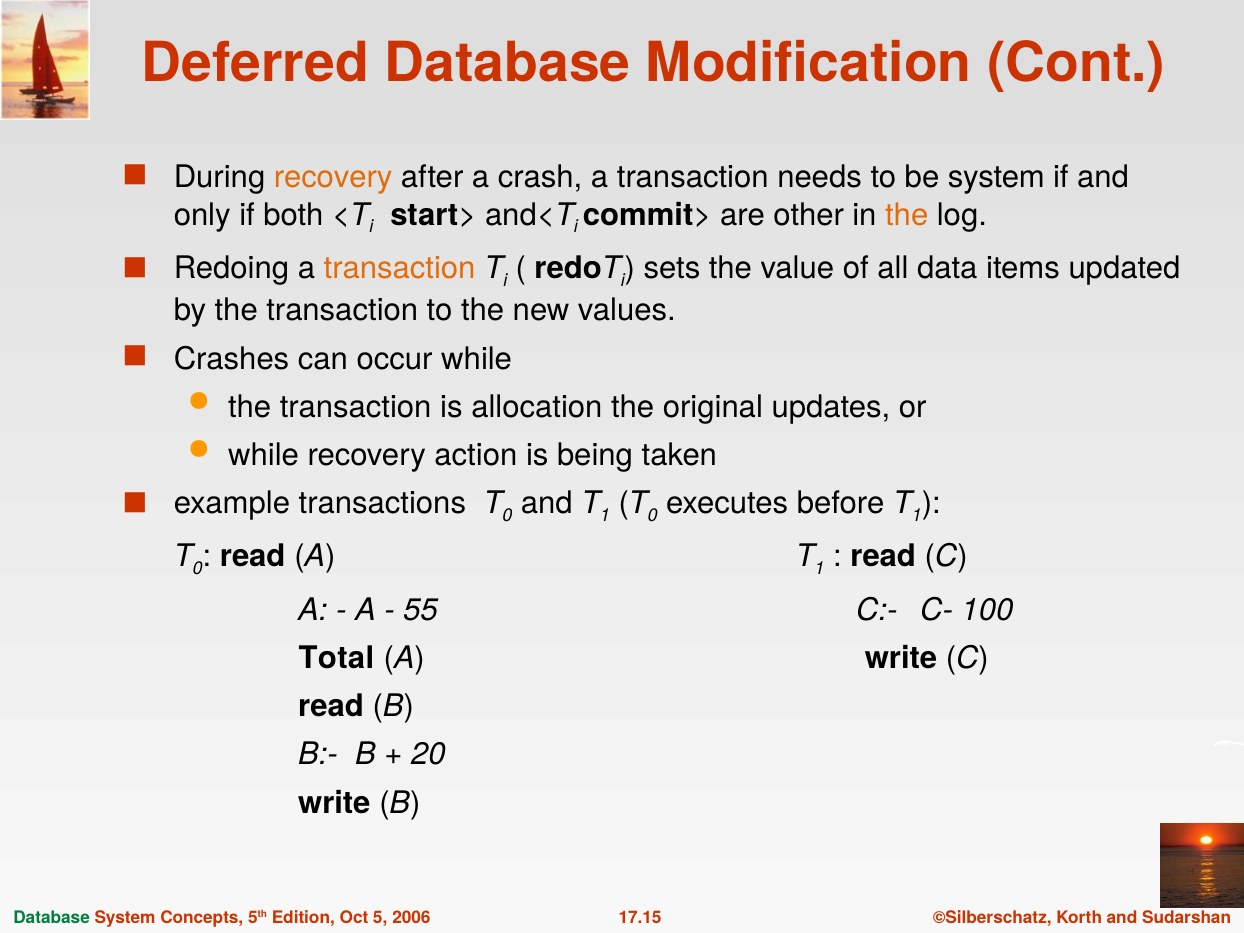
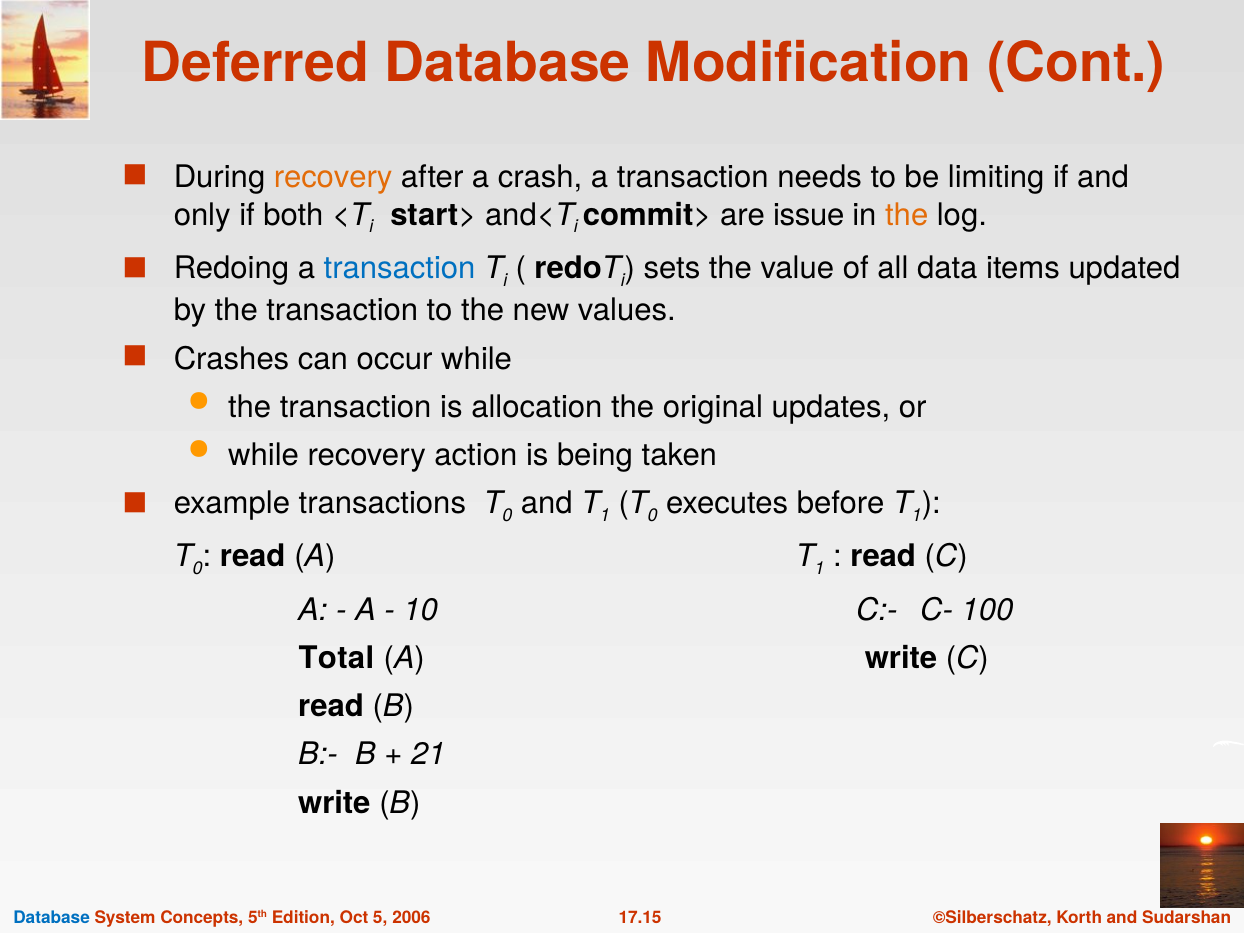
be system: system -> limiting (996, 178)
other: other -> issue (809, 215)
transaction colour: orange -> blue (400, 268)
55: 55 -> 10 (421, 610)
20: 20 -> 21 (428, 755)
Database colour: green -> blue (52, 917)
